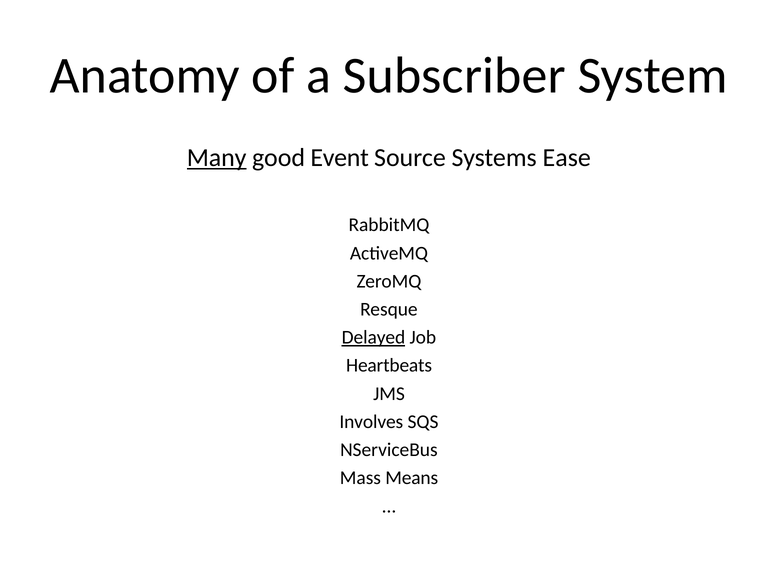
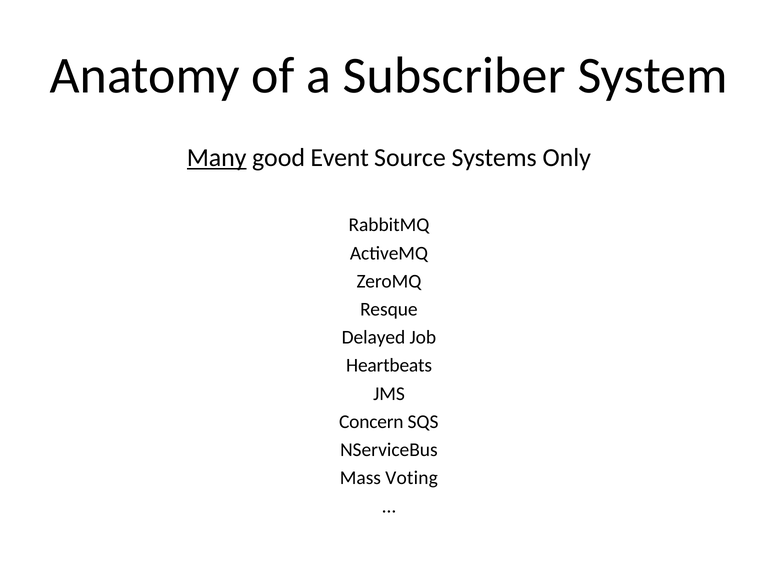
Ease: Ease -> Only (567, 157)
Delayed underline: present -> none (374, 337)
Involves: Involves -> Concern (371, 421)
Means: Means -> Voting (412, 478)
